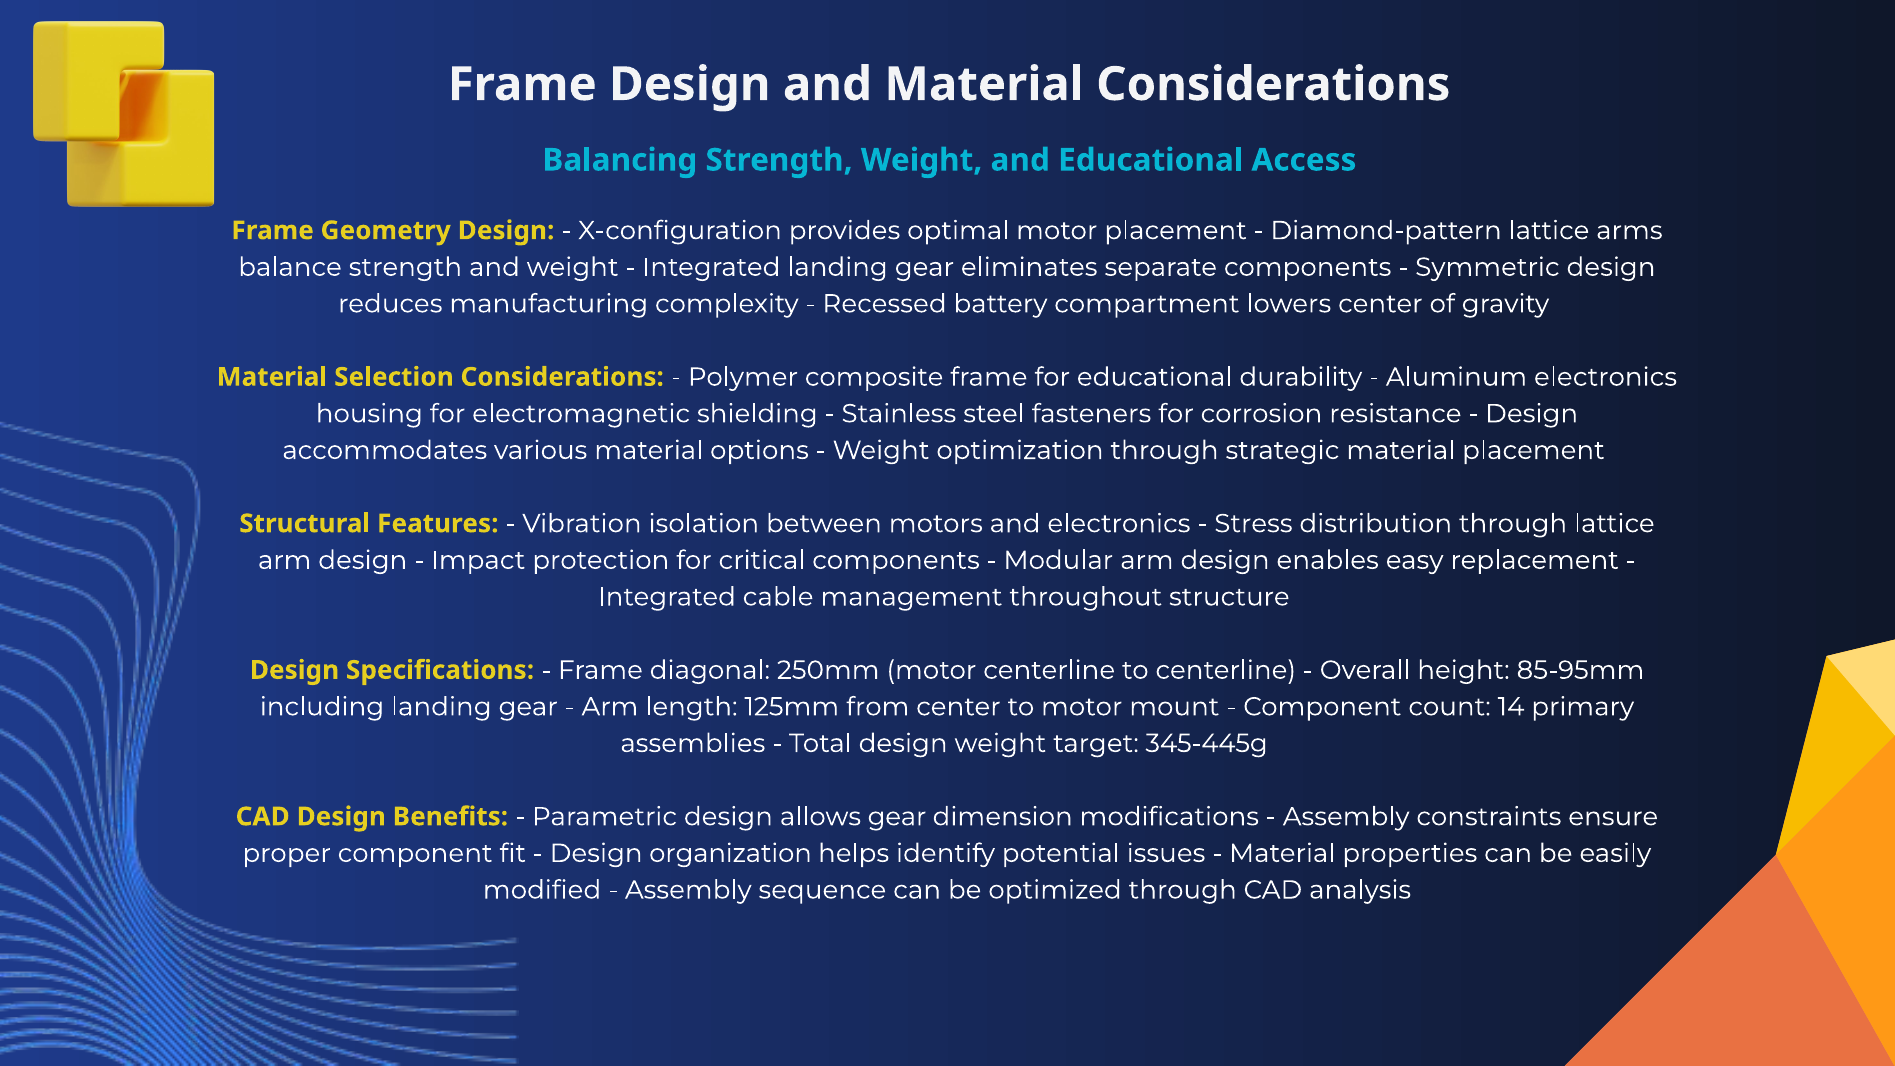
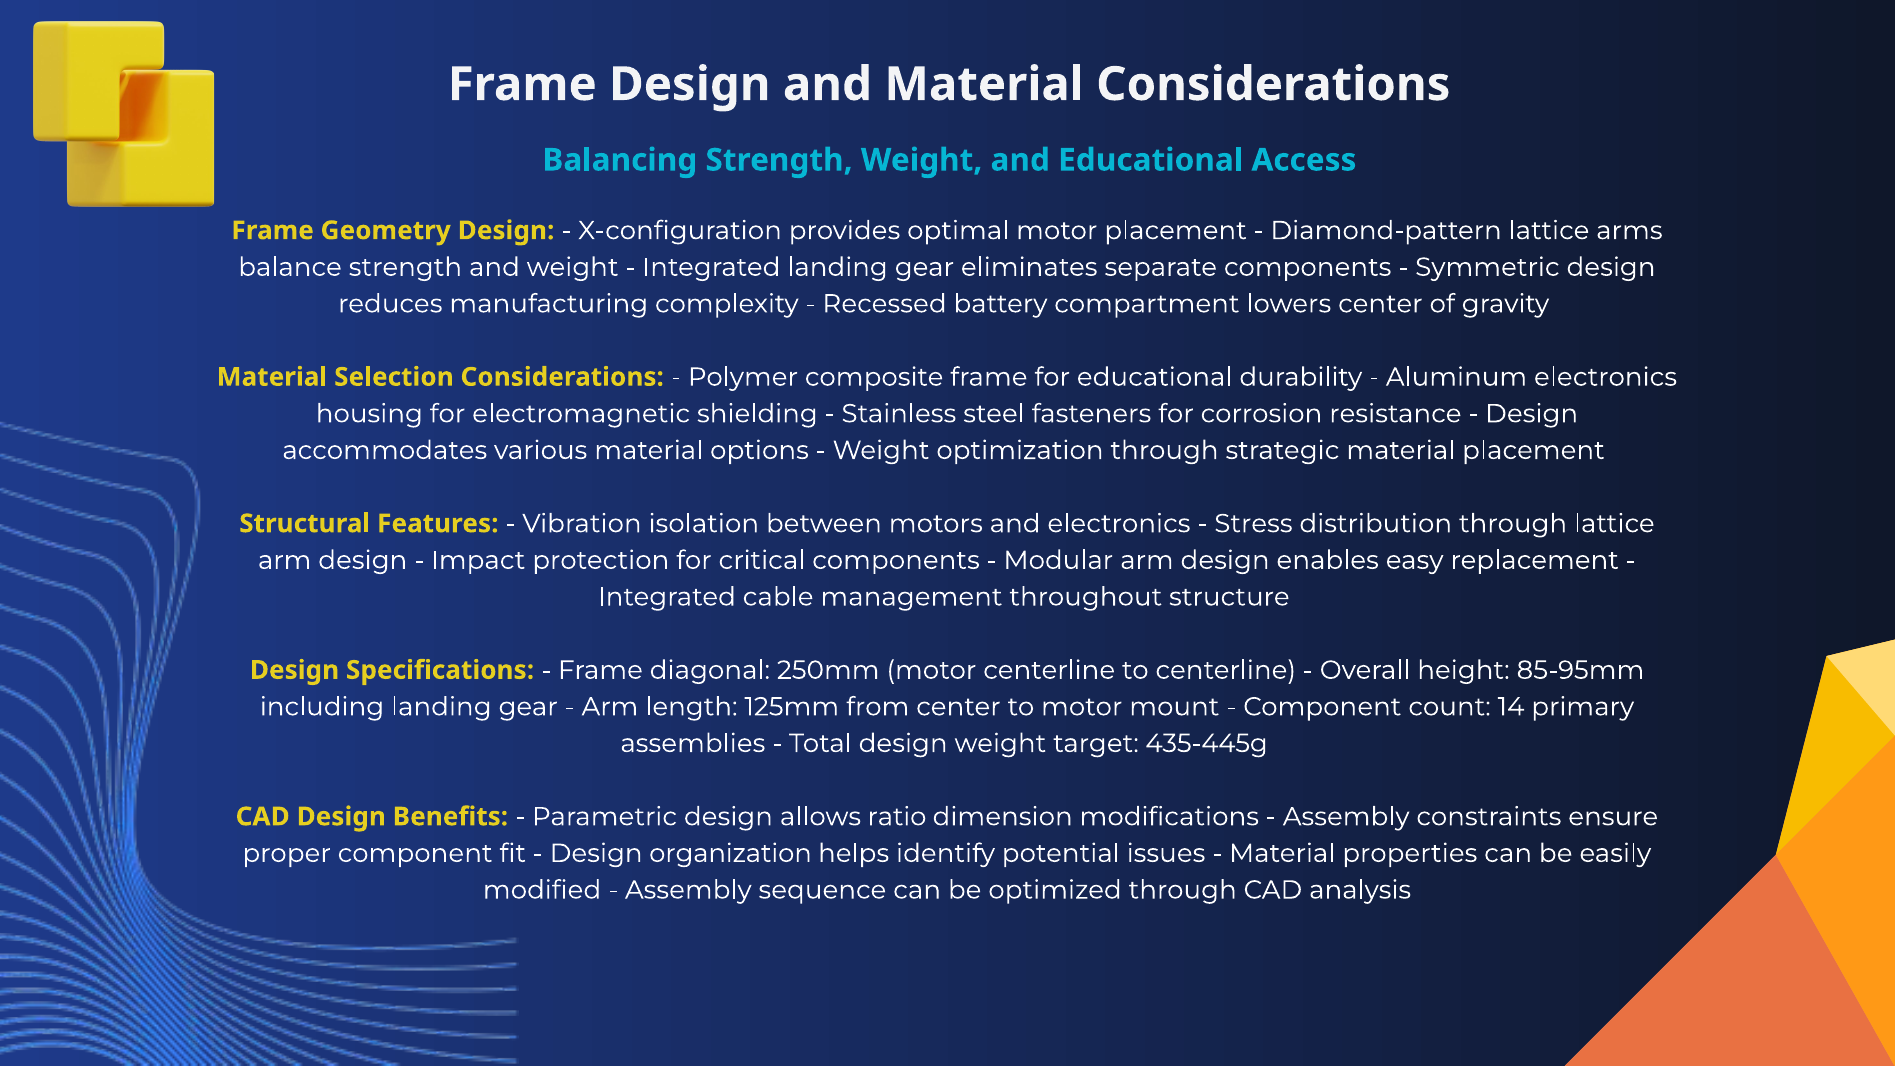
345-445g: 345-445g -> 435-445g (1207, 743)
allows gear: gear -> ratio (897, 817)
